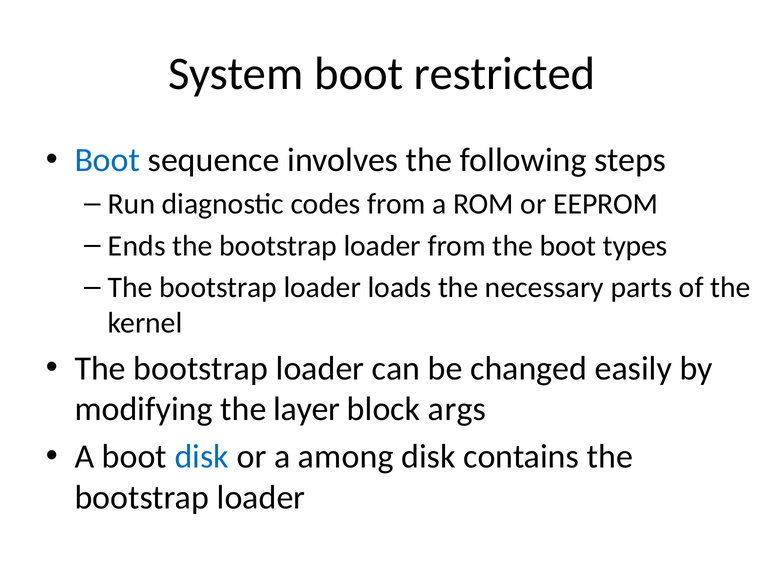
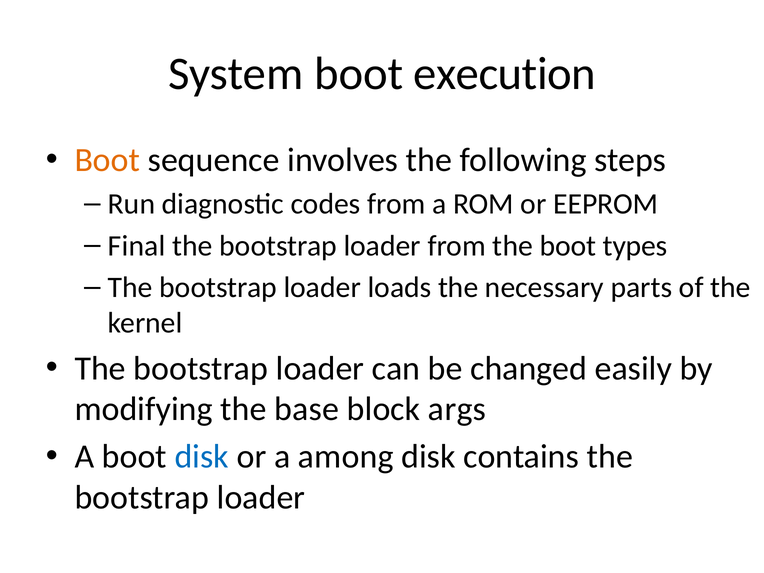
restricted: restricted -> execution (505, 74)
Boot colour: blue -> orange (107, 160)
Ends: Ends -> Final (137, 246)
layer: layer -> base (306, 409)
